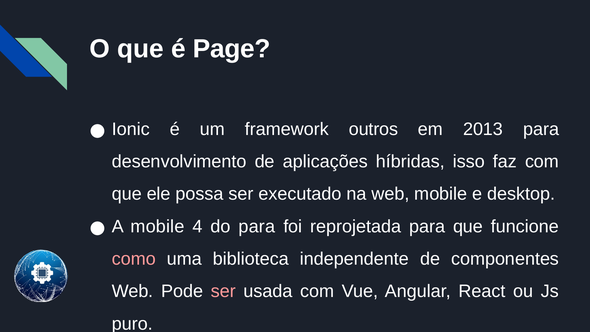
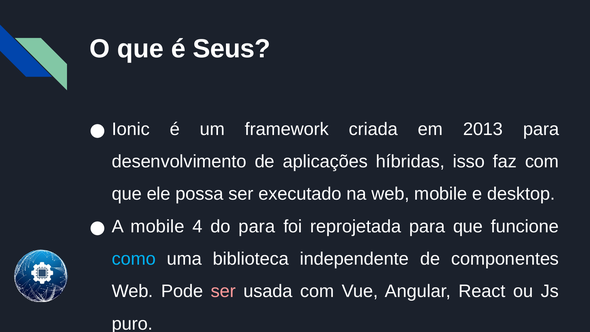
Page: Page -> Seus (232, 49)
outros: outros -> criada (373, 129)
como colour: pink -> light blue (134, 259)
